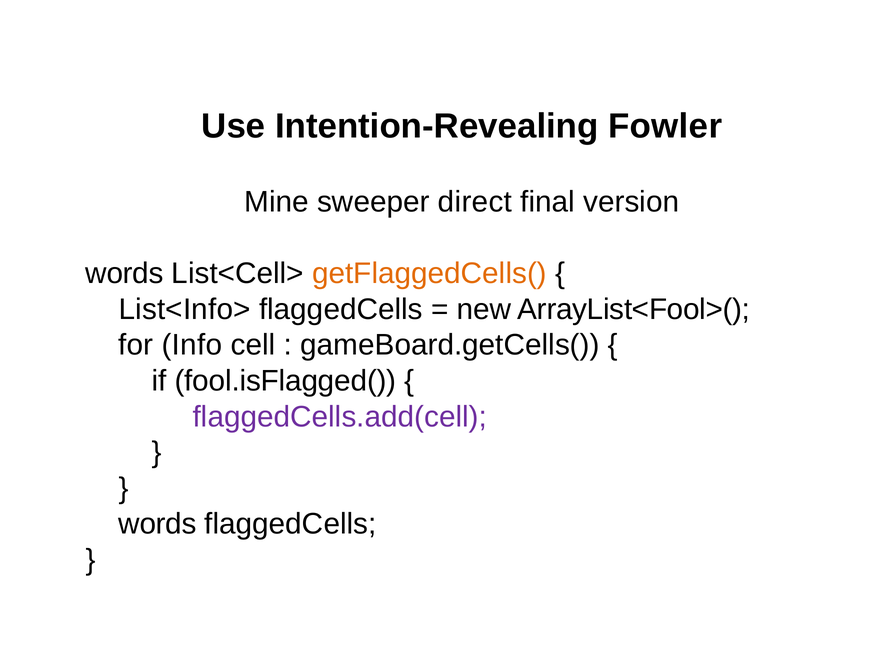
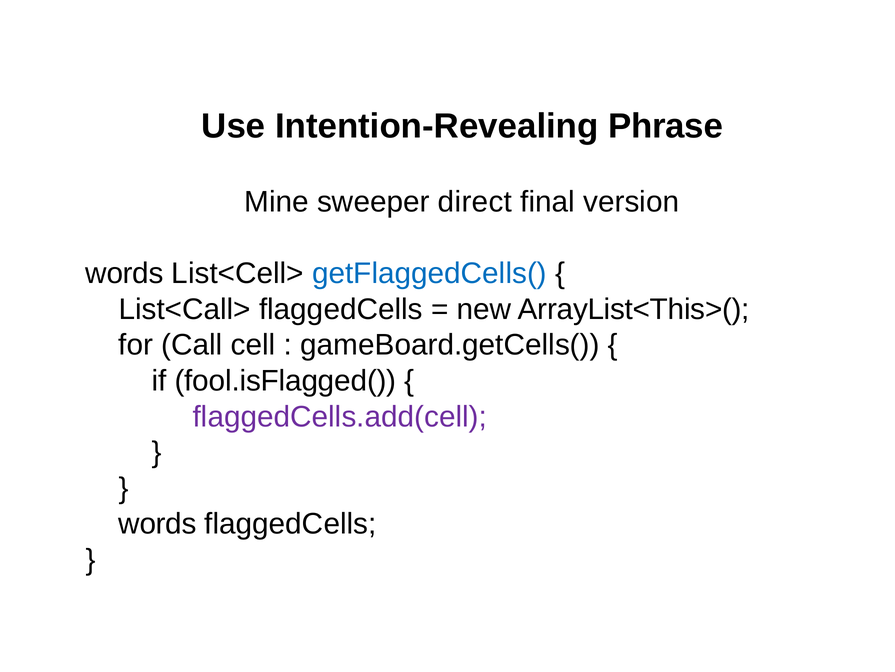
Fowler: Fowler -> Phrase (666, 126)
getFlaggedCells( colour: orange -> blue (429, 273)
List<Info>: List<Info> -> List<Call> (185, 309)
ArrayList<Fool>(: ArrayList<Fool>( -> ArrayList<This>( (634, 309)
Info: Info -> Call (192, 345)
